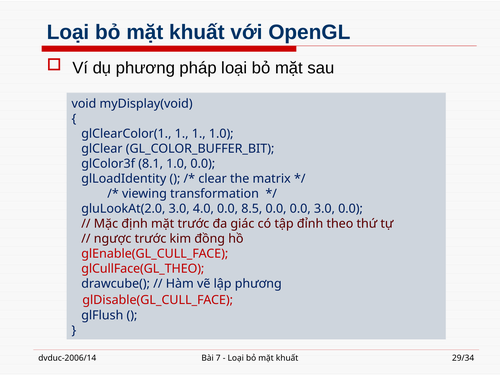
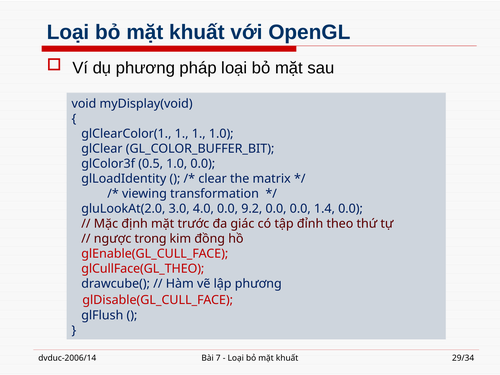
8.1: 8.1 -> 0.5 (151, 164)
8.5: 8.5 -> 9.2 (252, 209)
0.0 3.0: 3.0 -> 1.4 (324, 209)
ngược trước: trước -> trong (151, 239)
